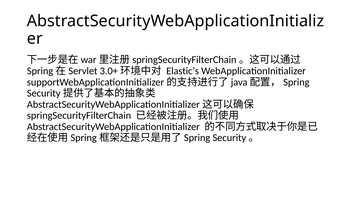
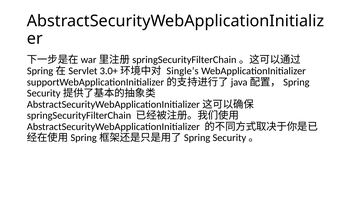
Elastic’s: Elastic’s -> Single’s (183, 71)
